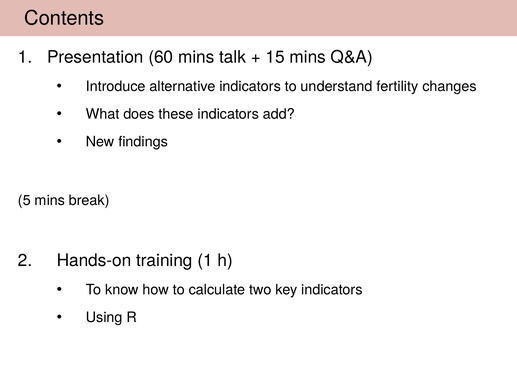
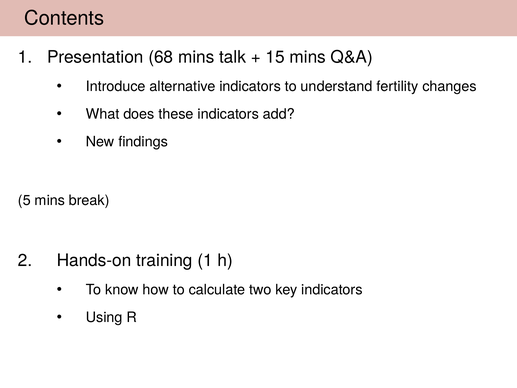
60: 60 -> 68 (161, 57)
